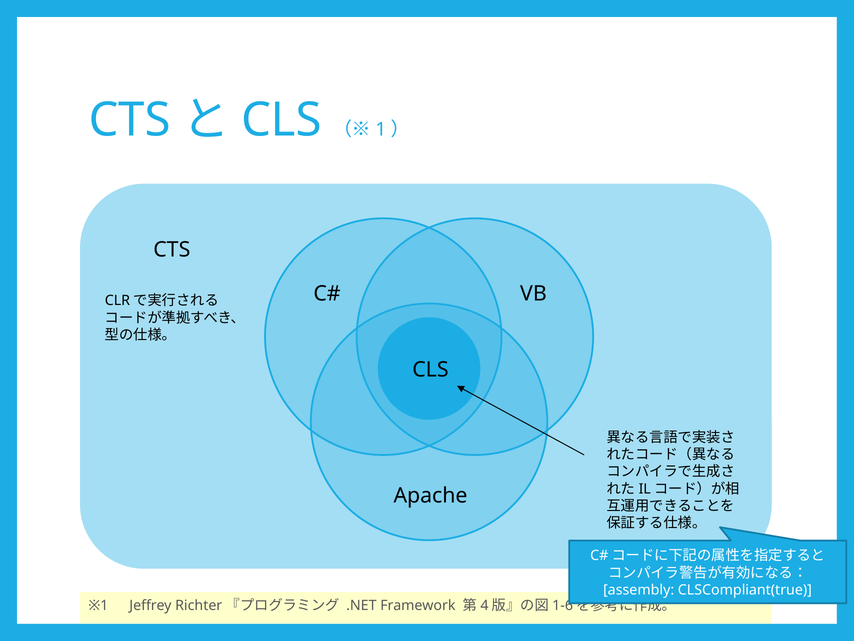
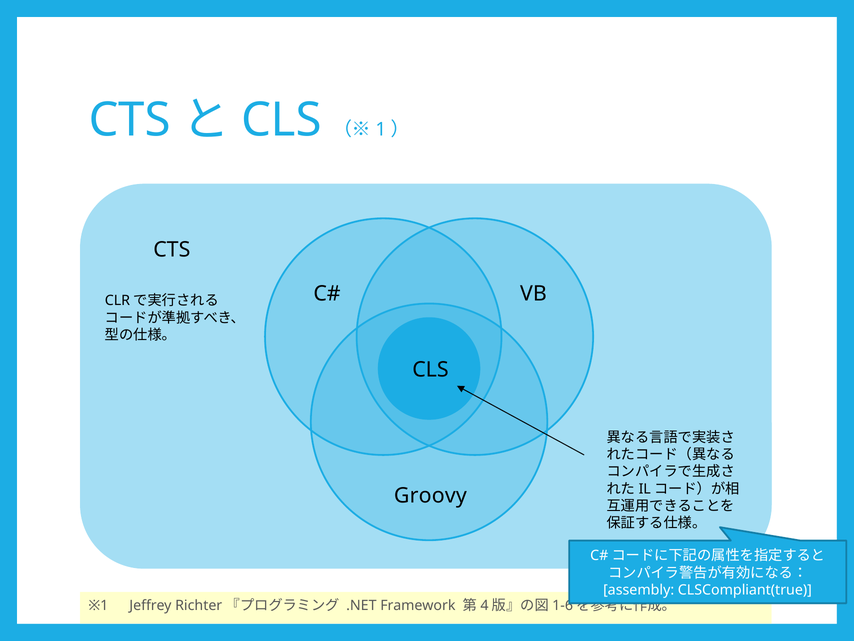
Apache: Apache -> Groovy (430, 495)
